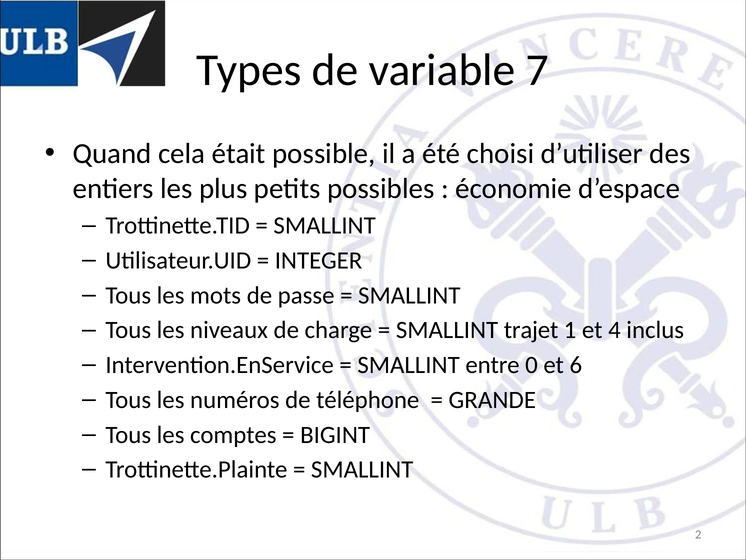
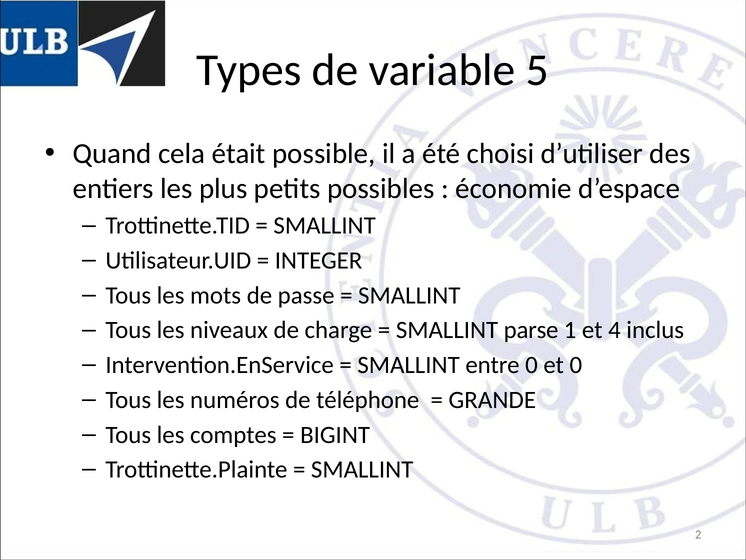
7: 7 -> 5 (537, 70)
trajet: trajet -> parse (531, 330)
et 6: 6 -> 0 (576, 365)
